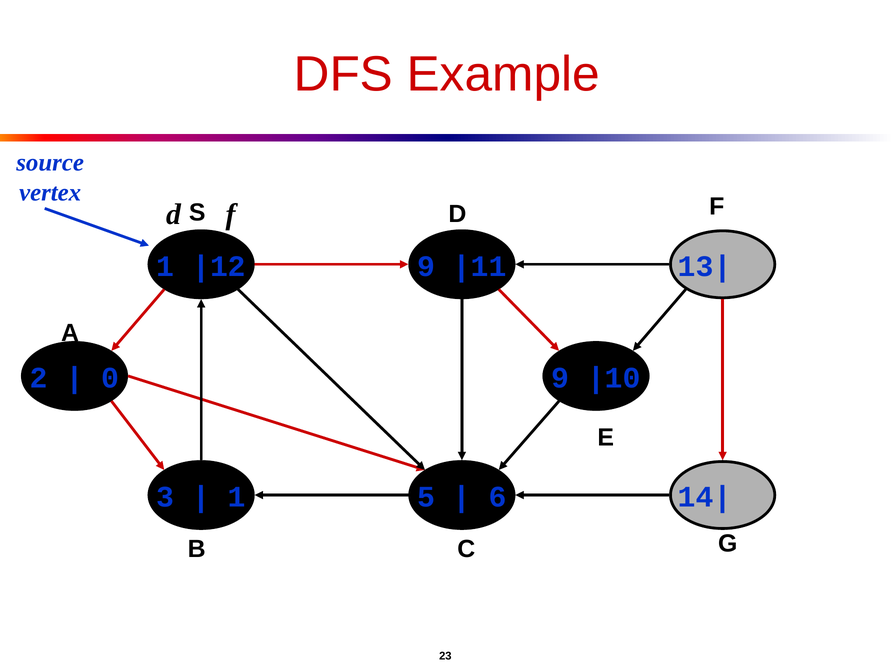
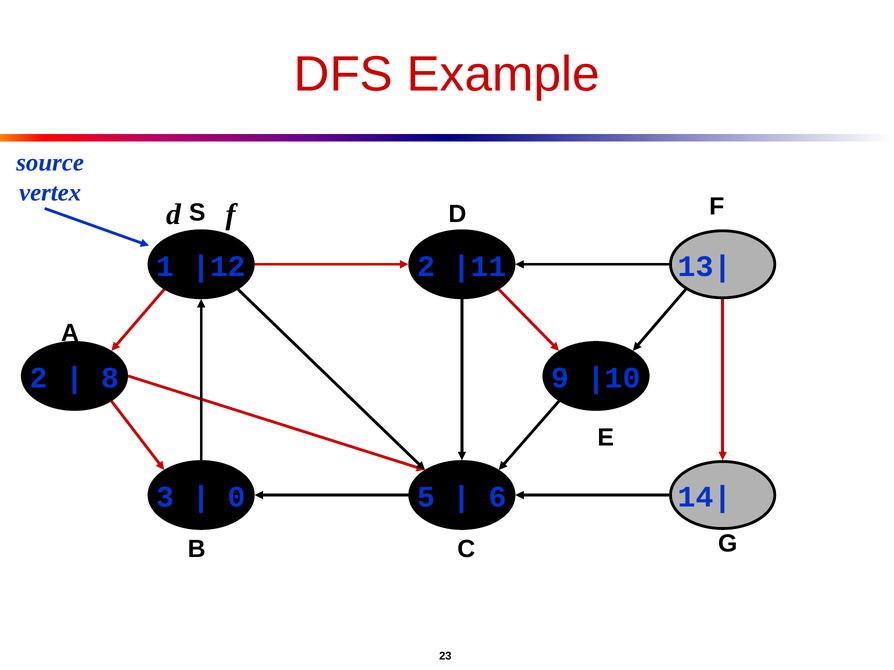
9: 9 -> 2 (426, 267)
0: 0 -> 8 (110, 378)
1: 1 -> 0 (237, 497)
